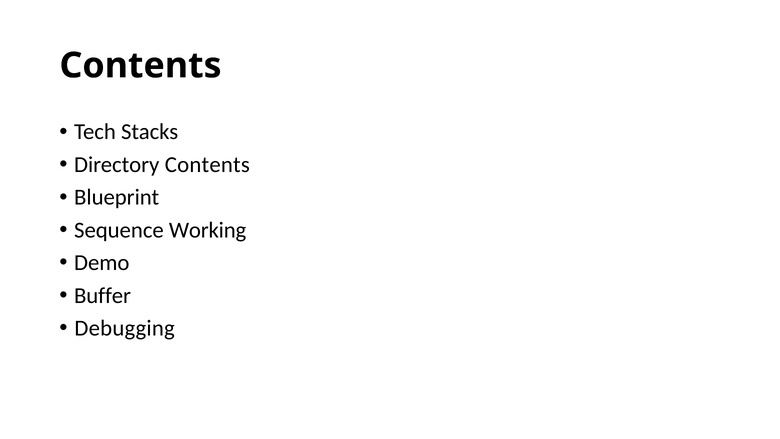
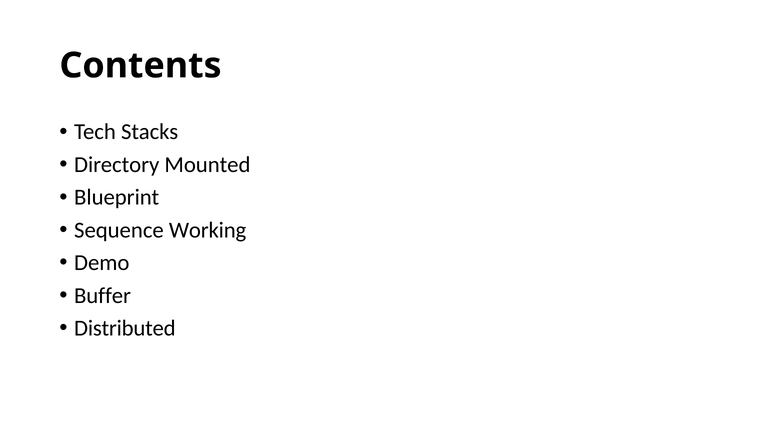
Directory Contents: Contents -> Mounted (207, 165)
Debugging: Debugging -> Distributed (125, 328)
